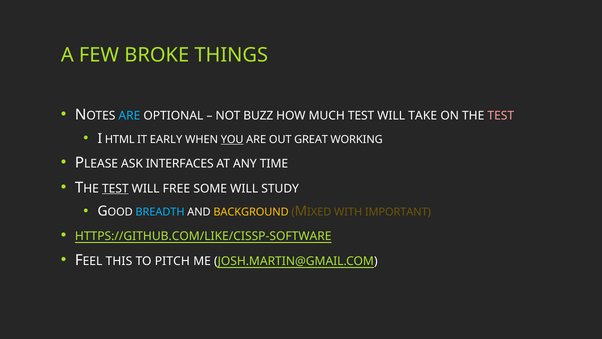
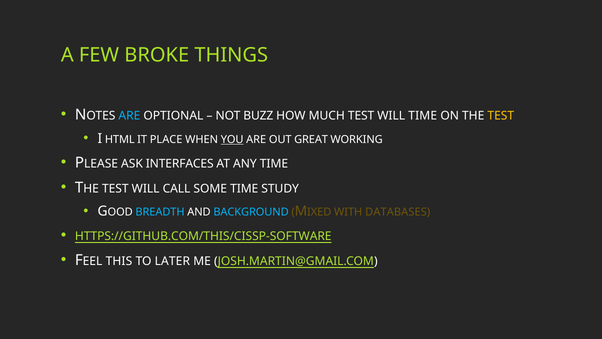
WILL TAKE: TAKE -> TIME (423, 116)
TEST colour: pink -> yellow (501, 116)
EARLY: EARLY -> PLACE (166, 139)
TEST underline: present -> none (115, 188)
FREE: FREE -> CALL (177, 188)
SOME WILL: WILL -> TIME (244, 188)
BACKGROUND colour: yellow -> light blue (251, 212)
IMPORTANT: IMPORTANT -> DATABASES (398, 212)
HTTPS://GITHUB.COM/LIKE/CISSP-SOFTWARE: HTTPS://GITHUB.COM/LIKE/CISSP-SOFTWARE -> HTTPS://GITHUB.COM/THIS/CISSP-SOFTWARE (203, 236)
PITCH: PITCH -> LATER (172, 261)
